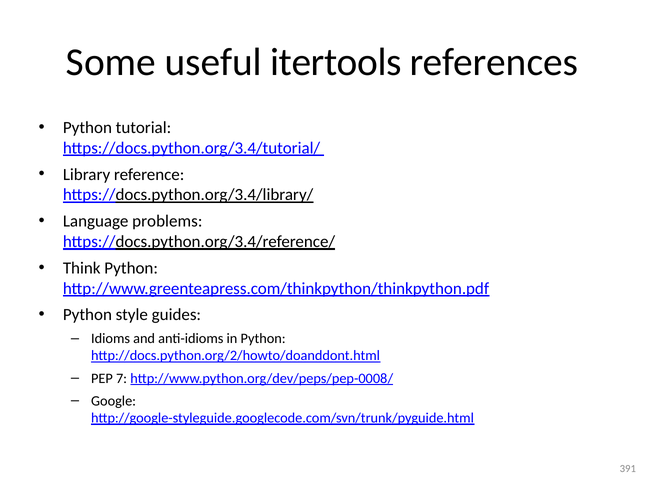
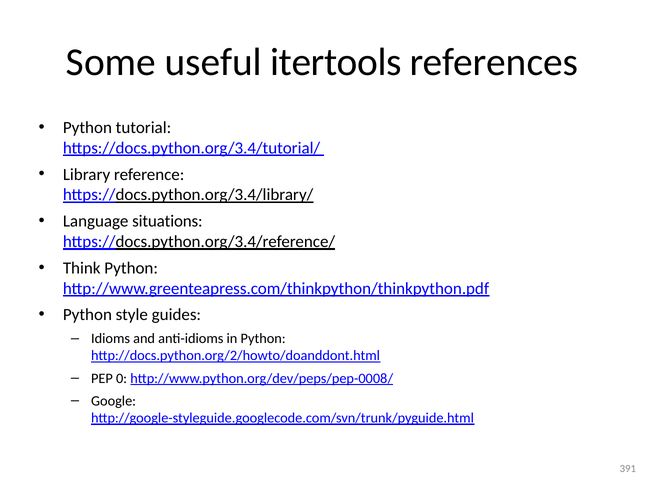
problems: problems -> situations (167, 221)
7: 7 -> 0 (122, 378)
